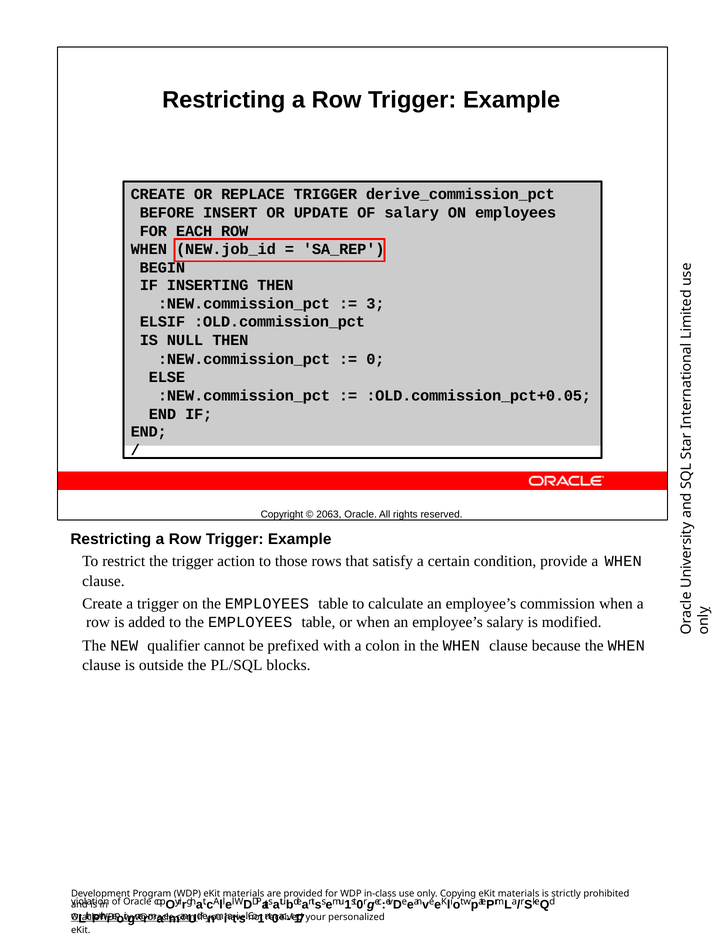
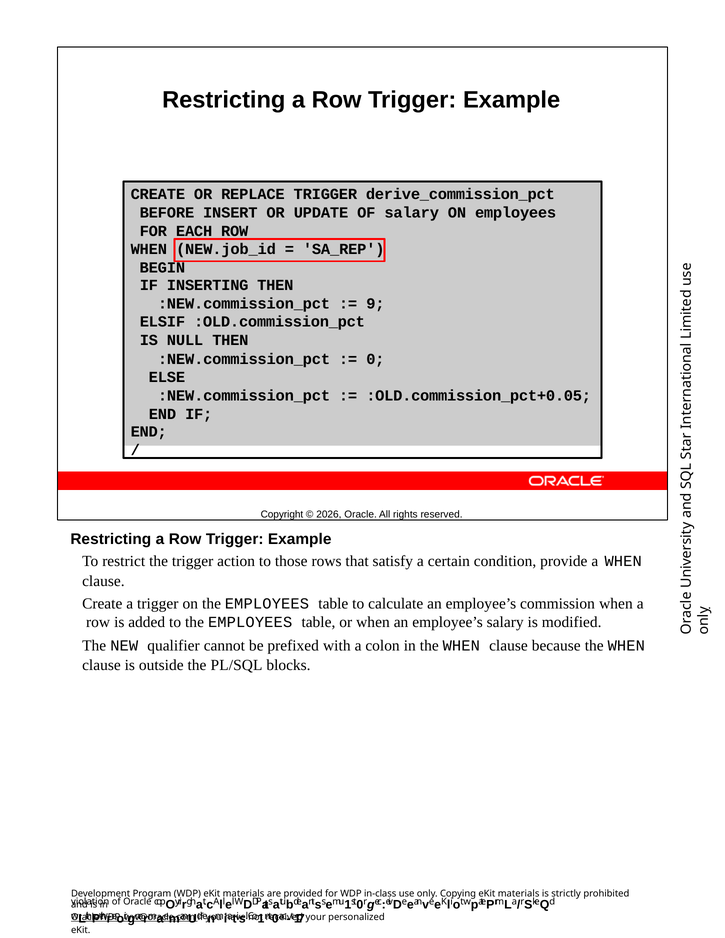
3: 3 -> 9 (375, 304)
2063: 2063 -> 2026 (329, 515)
